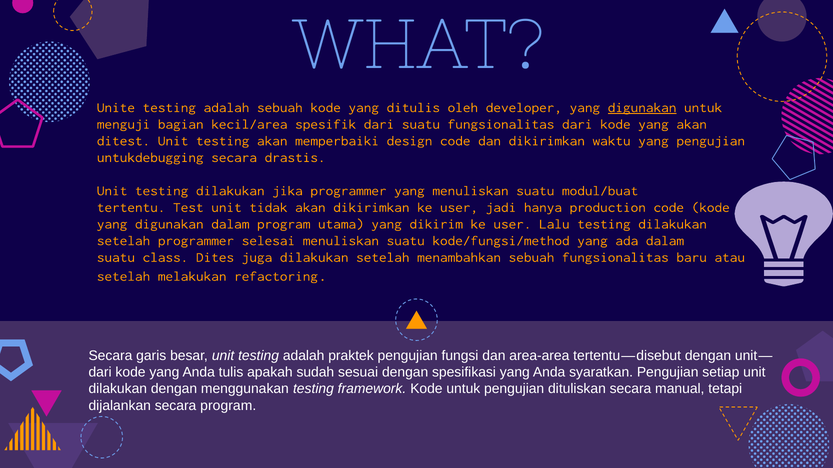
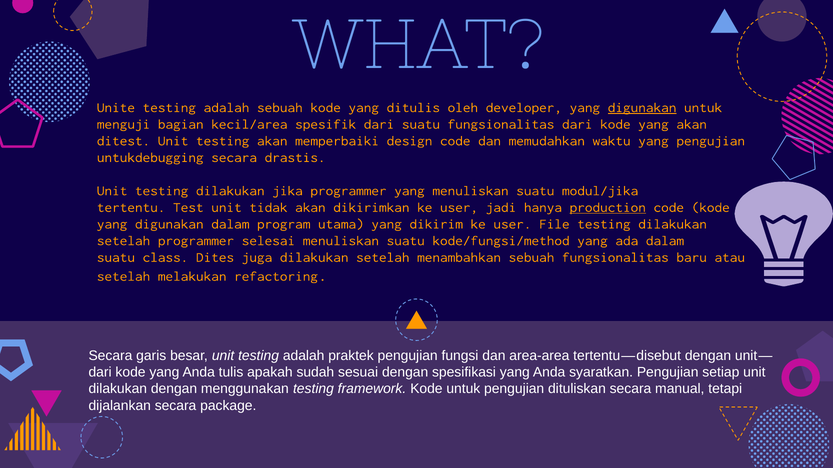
dan dikirimkan: dikirimkan -> memudahkan (547, 141)
modul/buat: modul/buat -> modul/jika (600, 191)
production underline: none -> present (608, 208)
Lalu: Lalu -> File (554, 224)
secara program: program -> package (228, 406)
